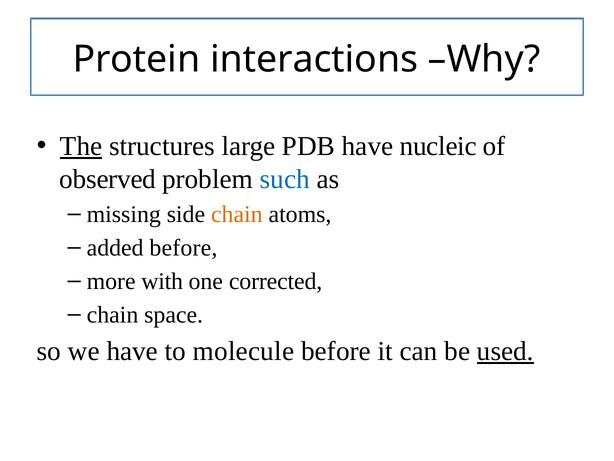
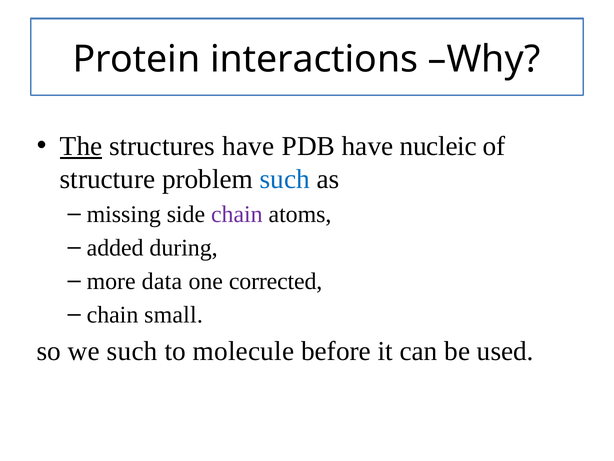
structures large: large -> have (248, 146)
observed: observed -> structure (108, 179)
chain colour: orange -> purple (237, 214)
added before: before -> during (184, 248)
with: with -> data (162, 281)
space: space -> small (174, 314)
we have: have -> such (132, 351)
used underline: present -> none (505, 351)
